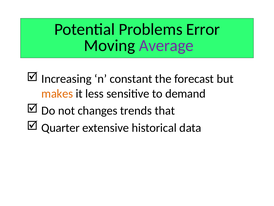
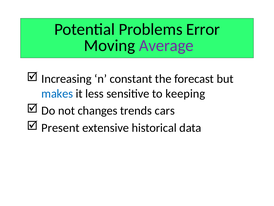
makes colour: orange -> blue (57, 93)
demand: demand -> keeping (185, 93)
that: that -> cars (165, 110)
Quarter: Quarter -> Present (60, 127)
